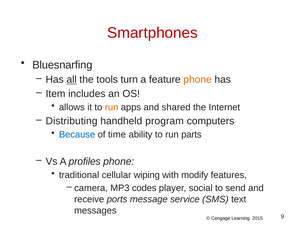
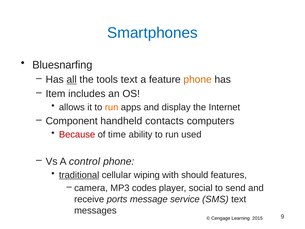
Smartphones colour: red -> blue (152, 33)
tools turn: turn -> text (129, 79)
shared: shared -> display (176, 107)
Distributing: Distributing -> Component (72, 121)
program: program -> contacts (164, 121)
Because colour: blue -> red (77, 134)
parts: parts -> used (191, 134)
profiles: profiles -> control (85, 161)
traditional underline: none -> present (79, 175)
modify: modify -> should (195, 175)
